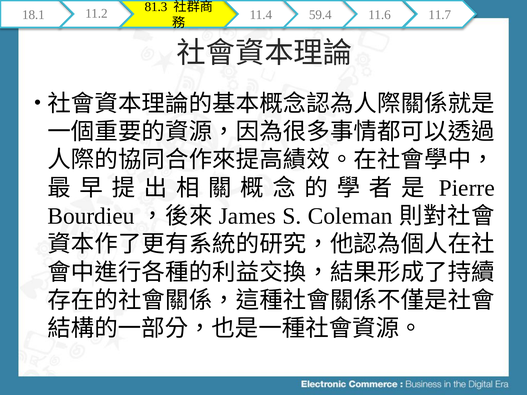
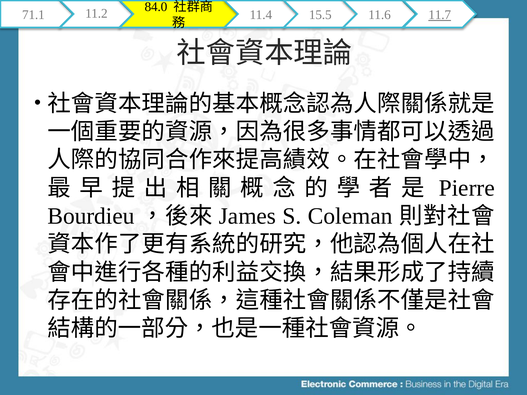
18.1: 18.1 -> 71.1 (33, 15)
81.3: 81.3 -> 84.0 (156, 7)
59.4: 59.4 -> 15.5 (320, 15)
11.7 underline: none -> present (440, 15)
